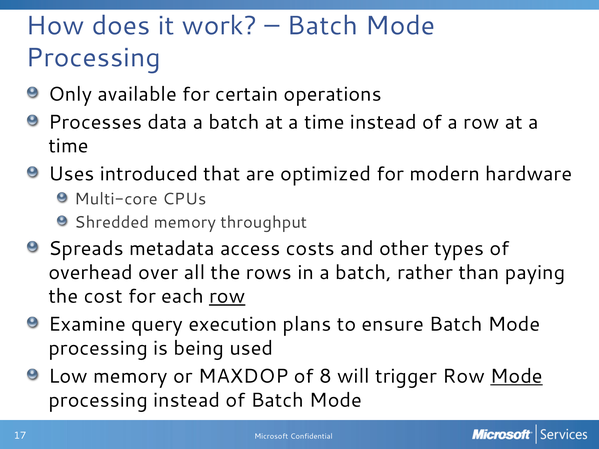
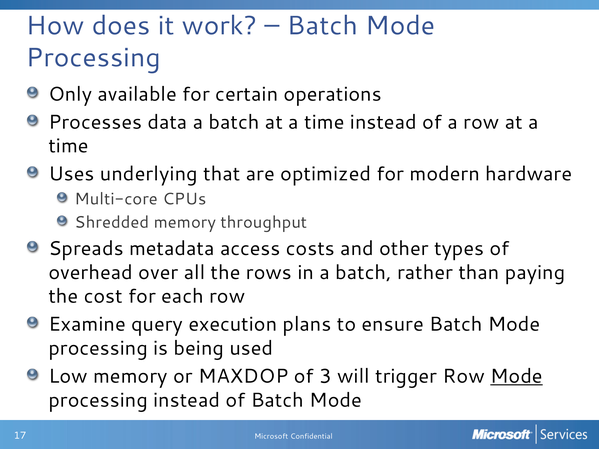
introduced: introduced -> underlying (149, 174)
row underline: present -> none (227, 297)
8: 8 -> 3 (325, 376)
